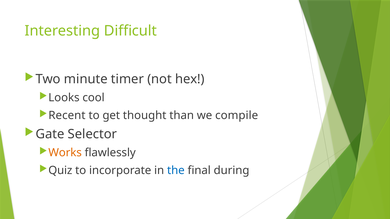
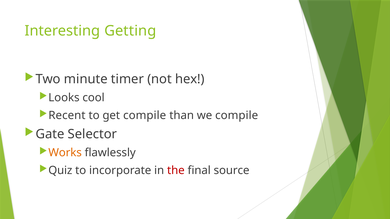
Difficult: Difficult -> Getting (130, 31)
get thought: thought -> compile (145, 116)
the colour: blue -> red (176, 171)
during: during -> source (232, 171)
